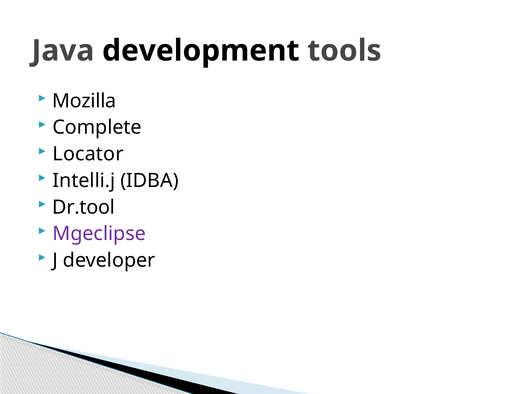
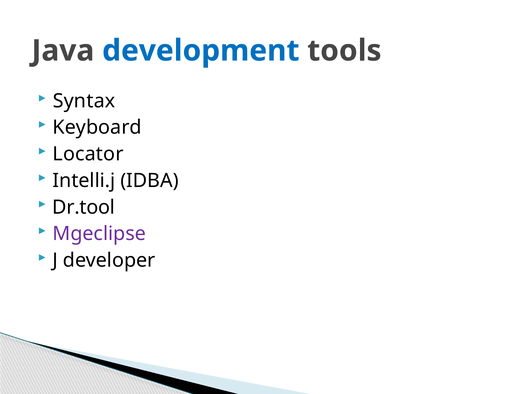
development colour: black -> blue (201, 51)
Mozilla: Mozilla -> Syntax (84, 101)
Complete: Complete -> Keyboard (97, 128)
